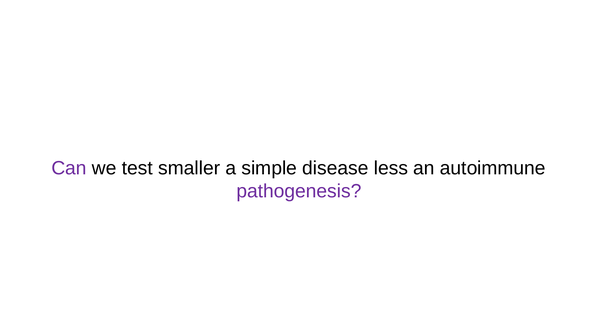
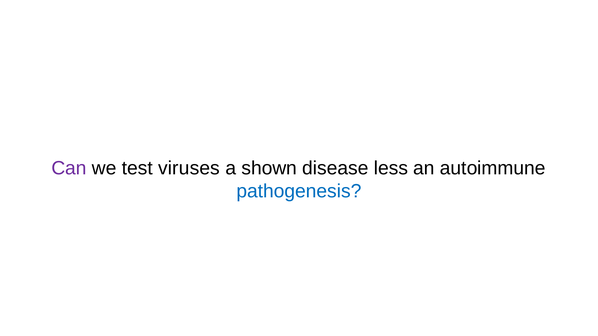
smaller: smaller -> viruses (189, 168)
simple: simple -> shown (269, 168)
pathogenesis colour: purple -> blue (299, 191)
